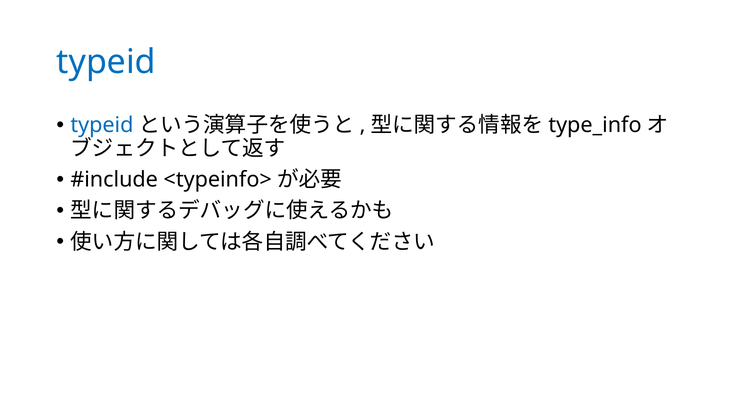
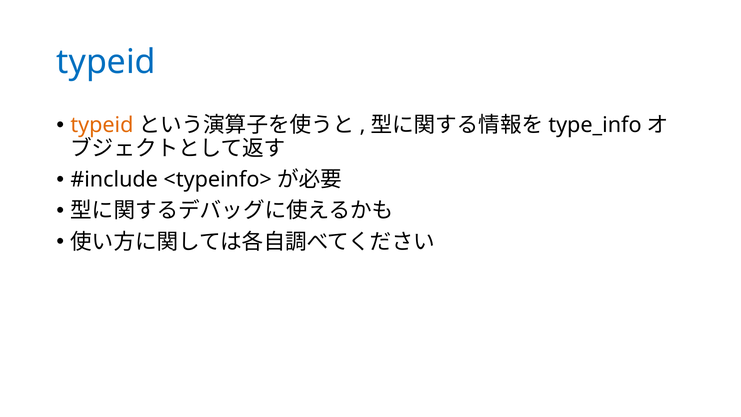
typeid colour: blue -> orange (102, 125)
